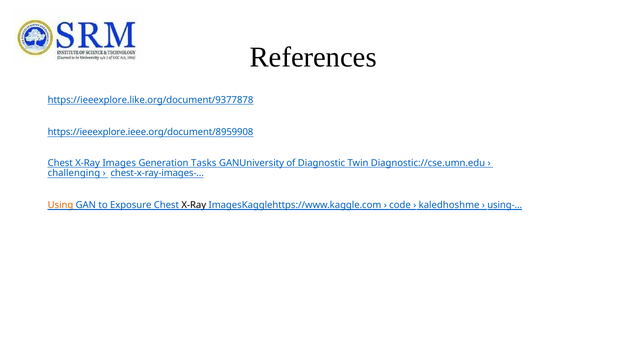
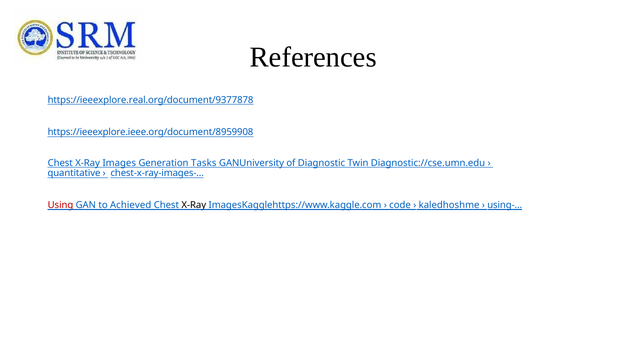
https://ieeexplore.like.org/document/9377878: https://ieeexplore.like.org/document/9377878 -> https://ieeexplore.real.org/document/9377878 (151, 100)
challenging: challenging -> quantitative (74, 173)
Using colour: orange -> red (60, 205)
Exposure: Exposure -> Achieved (131, 205)
